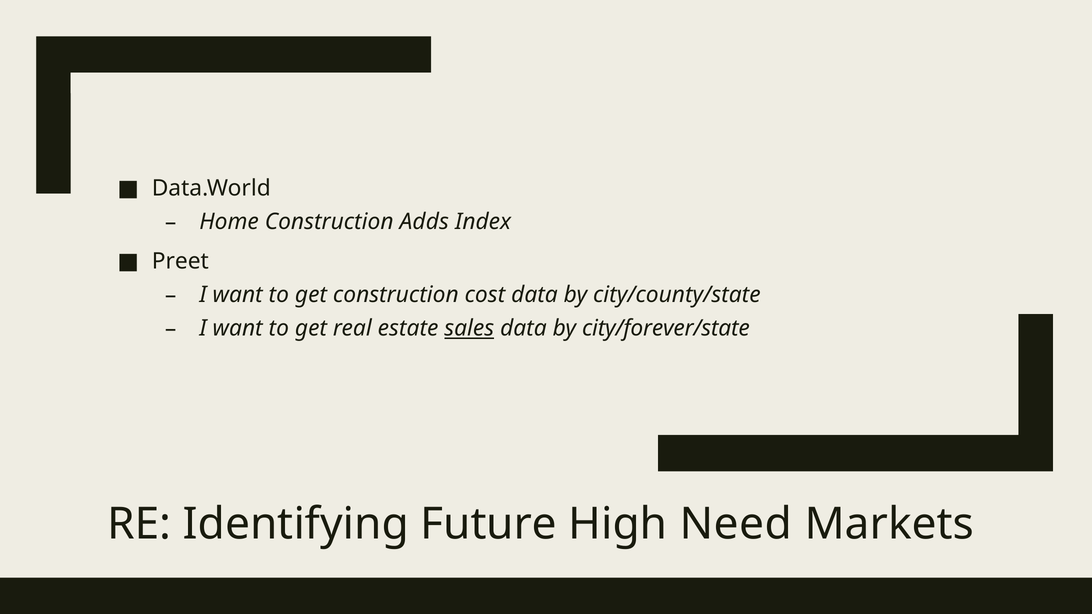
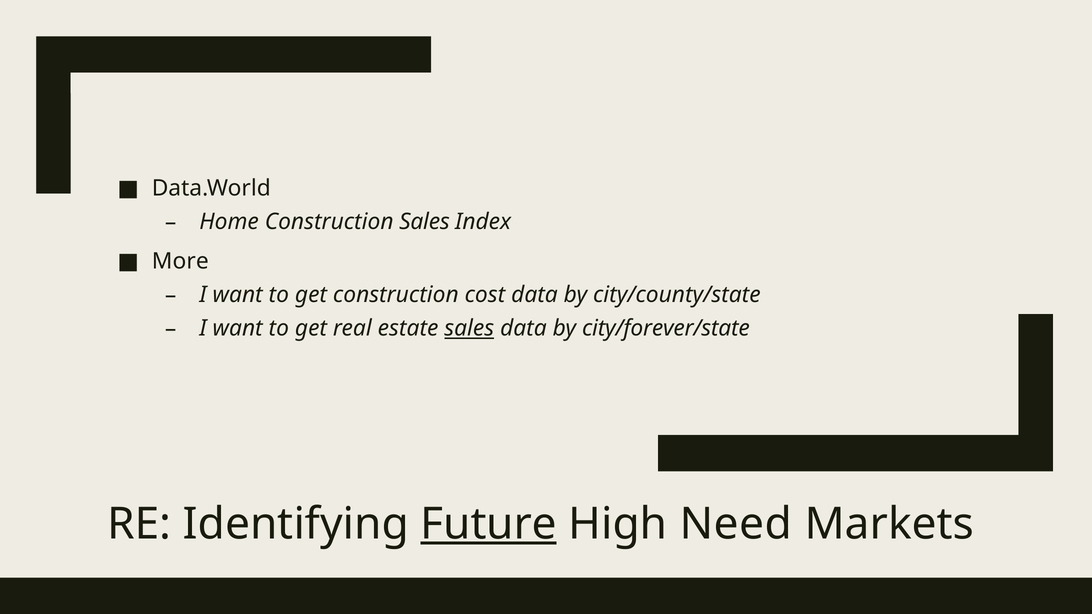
Construction Adds: Adds -> Sales (424, 222)
Preet: Preet -> More (180, 261)
Future underline: none -> present (489, 524)
